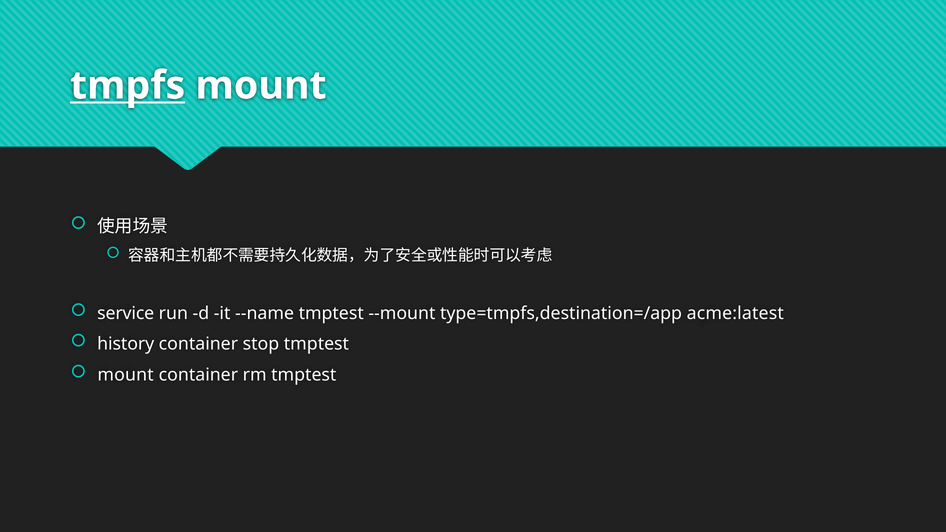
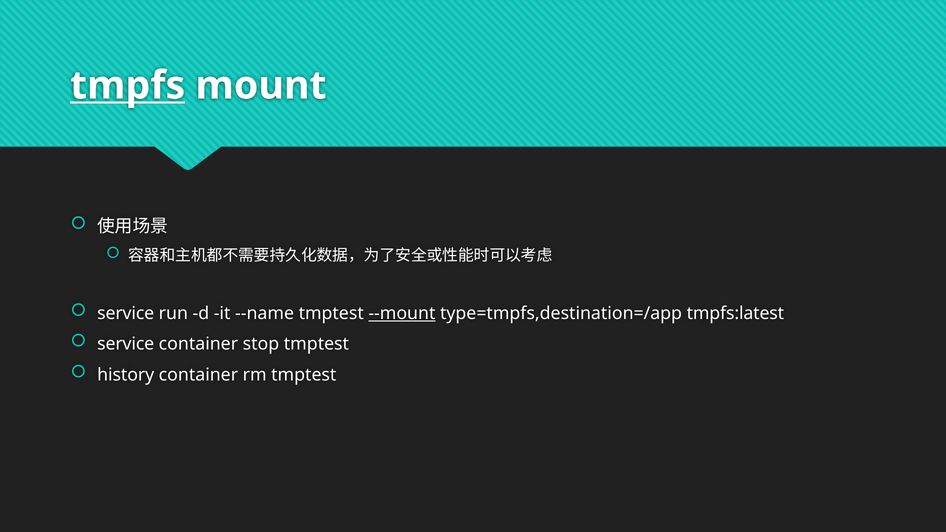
--mount underline: none -> present (402, 313)
acme:latest: acme:latest -> tmpfs:latest (735, 313)
history: history -> service (126, 344)
mount: mount -> history (126, 375)
